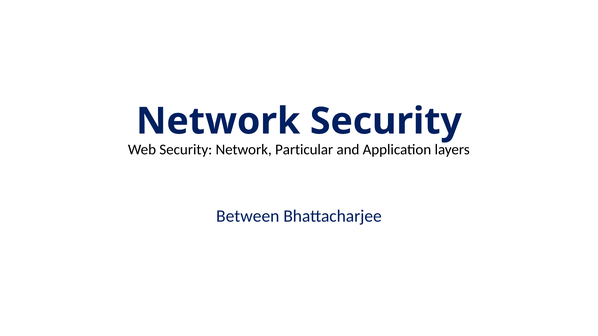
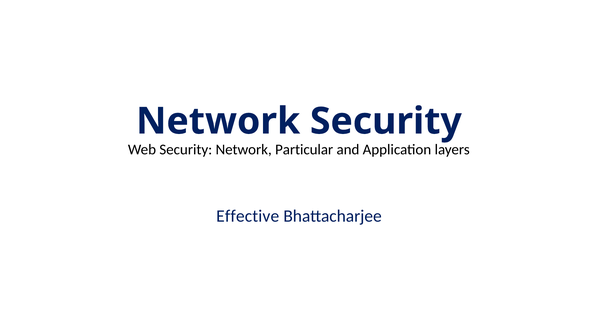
Between: Between -> Effective (248, 216)
